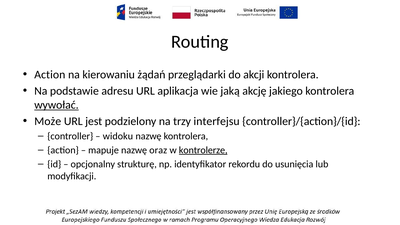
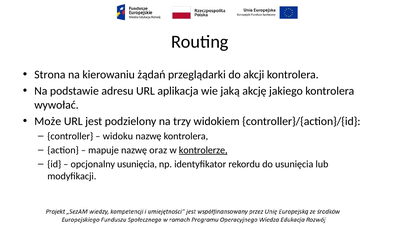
Action: Action -> Strona (50, 75)
wywołać underline: present -> none (56, 105)
interfejsu: interfejsu -> widokiem (217, 121)
opcjonalny strukturę: strukturę -> usunięcia (137, 164)
